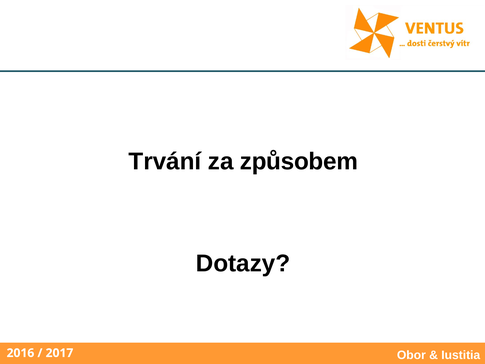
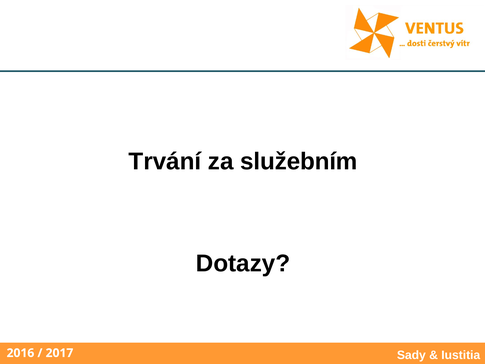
způsobem: způsobem -> služebním (299, 162)
Obor: Obor -> Sady (411, 355)
